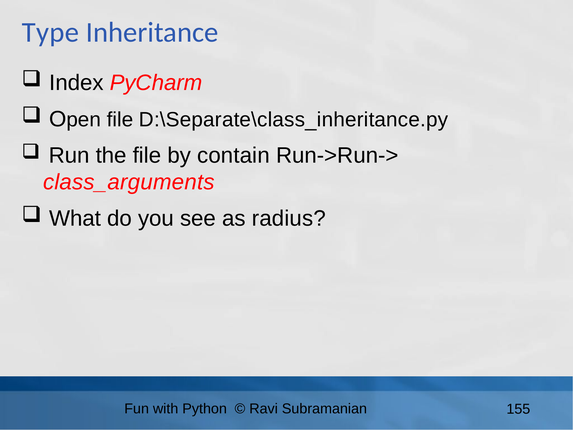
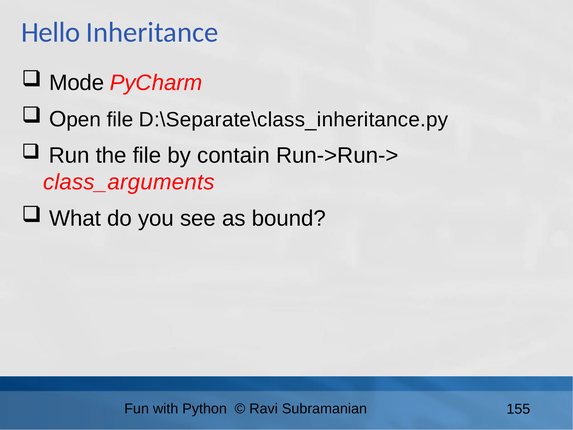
Type: Type -> Hello (51, 32)
Index: Index -> Mode (77, 83)
radius: radius -> bound (289, 218)
